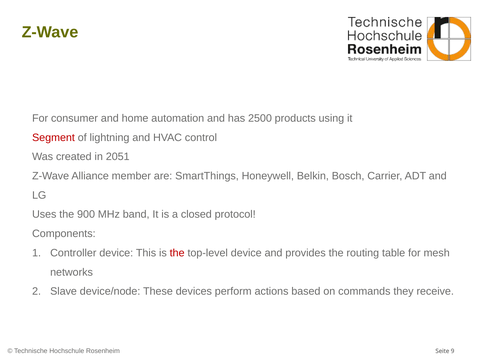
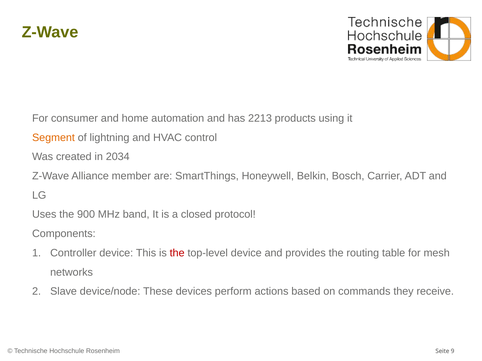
2500: 2500 -> 2213 (260, 118)
Segment colour: red -> orange (53, 138)
2051: 2051 -> 2034 (118, 157)
